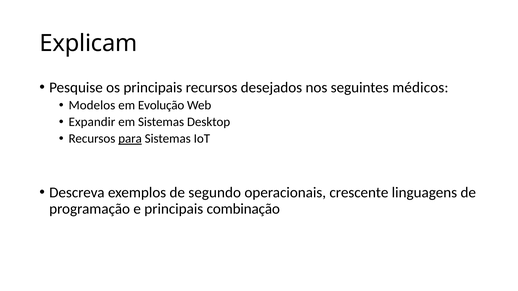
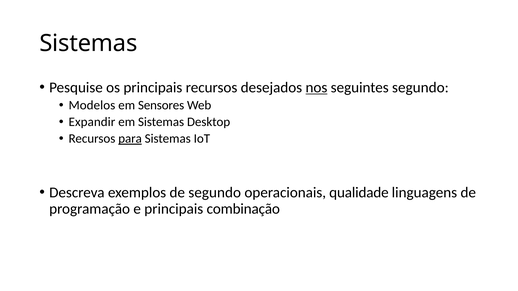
Explicam: Explicam -> Sistemas (88, 44)
nos underline: none -> present (316, 88)
seguintes médicos: médicos -> segundo (420, 88)
Evolução: Evolução -> Sensores (161, 105)
crescente: crescente -> qualidade (359, 193)
